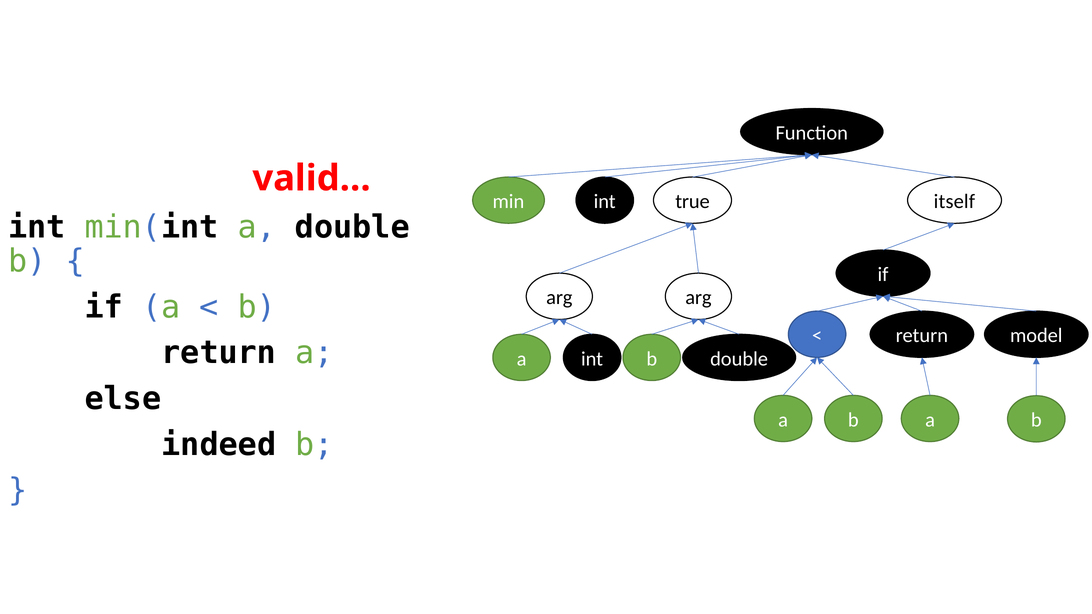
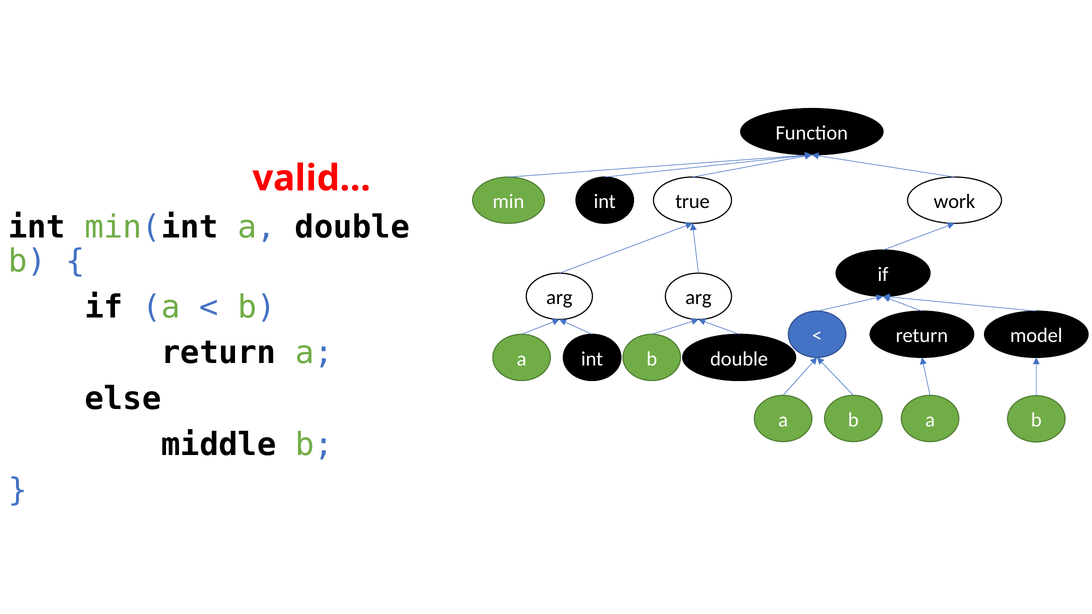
itself: itself -> work (955, 202)
indeed: indeed -> middle (219, 445)
